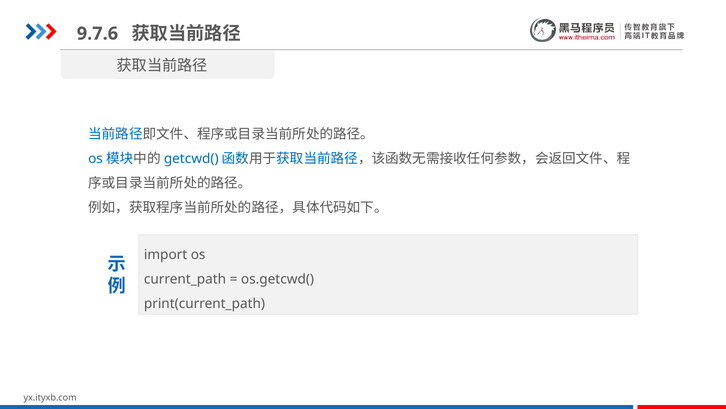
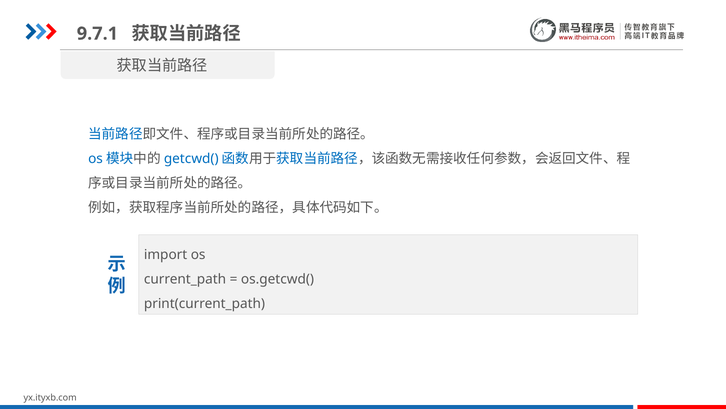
9.7.6: 9.7.6 -> 9.7.1 (97, 34)
